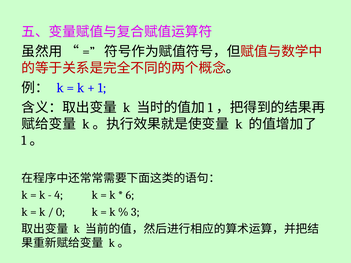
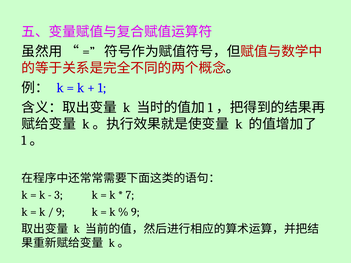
4: 4 -> 3 (59, 195)
6: 6 -> 7 (130, 195)
0: 0 -> 9 (61, 212)
3: 3 -> 9 (135, 212)
